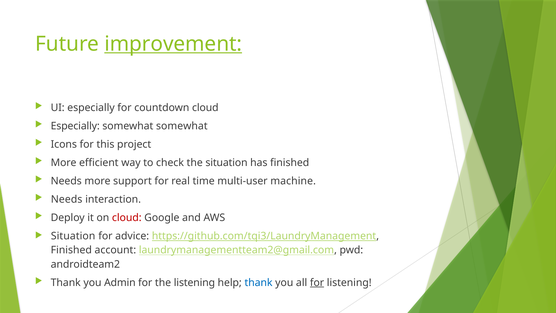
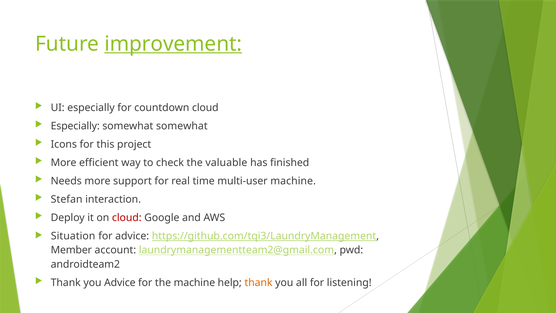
the situation: situation -> valuable (226, 163)
Needs: Needs -> Stefan (67, 199)
Finished: Finished -> Member (71, 250)
you Admin: Admin -> Advice (120, 282)
the listening: listening -> machine (194, 282)
thank colour: blue -> orange (259, 282)
for underline: present -> none (317, 282)
